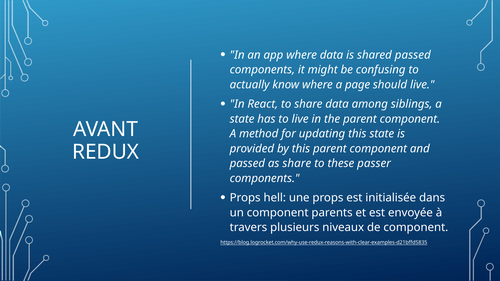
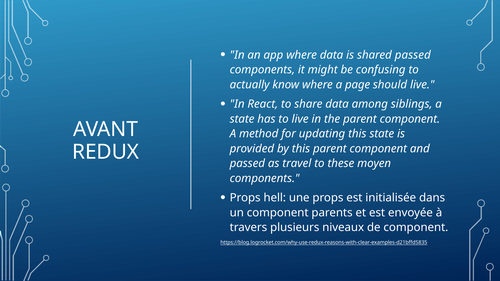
as share: share -> travel (297, 164)
passer: passer -> moyen (374, 164)
